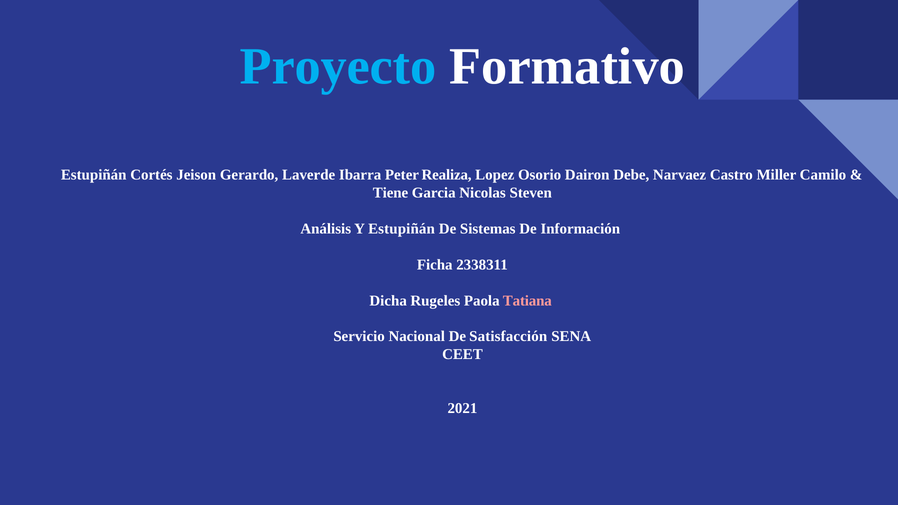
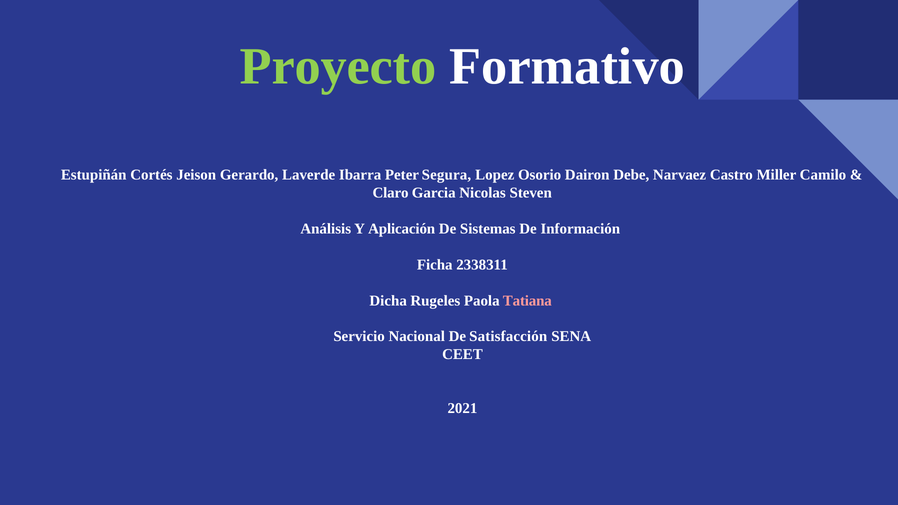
Proyecto colour: light blue -> light green (338, 66)
Realiza: Realiza -> Segura (446, 175)
Tiene: Tiene -> Claro (391, 193)
Y Estupiñán: Estupiñán -> Aplicación (402, 229)
